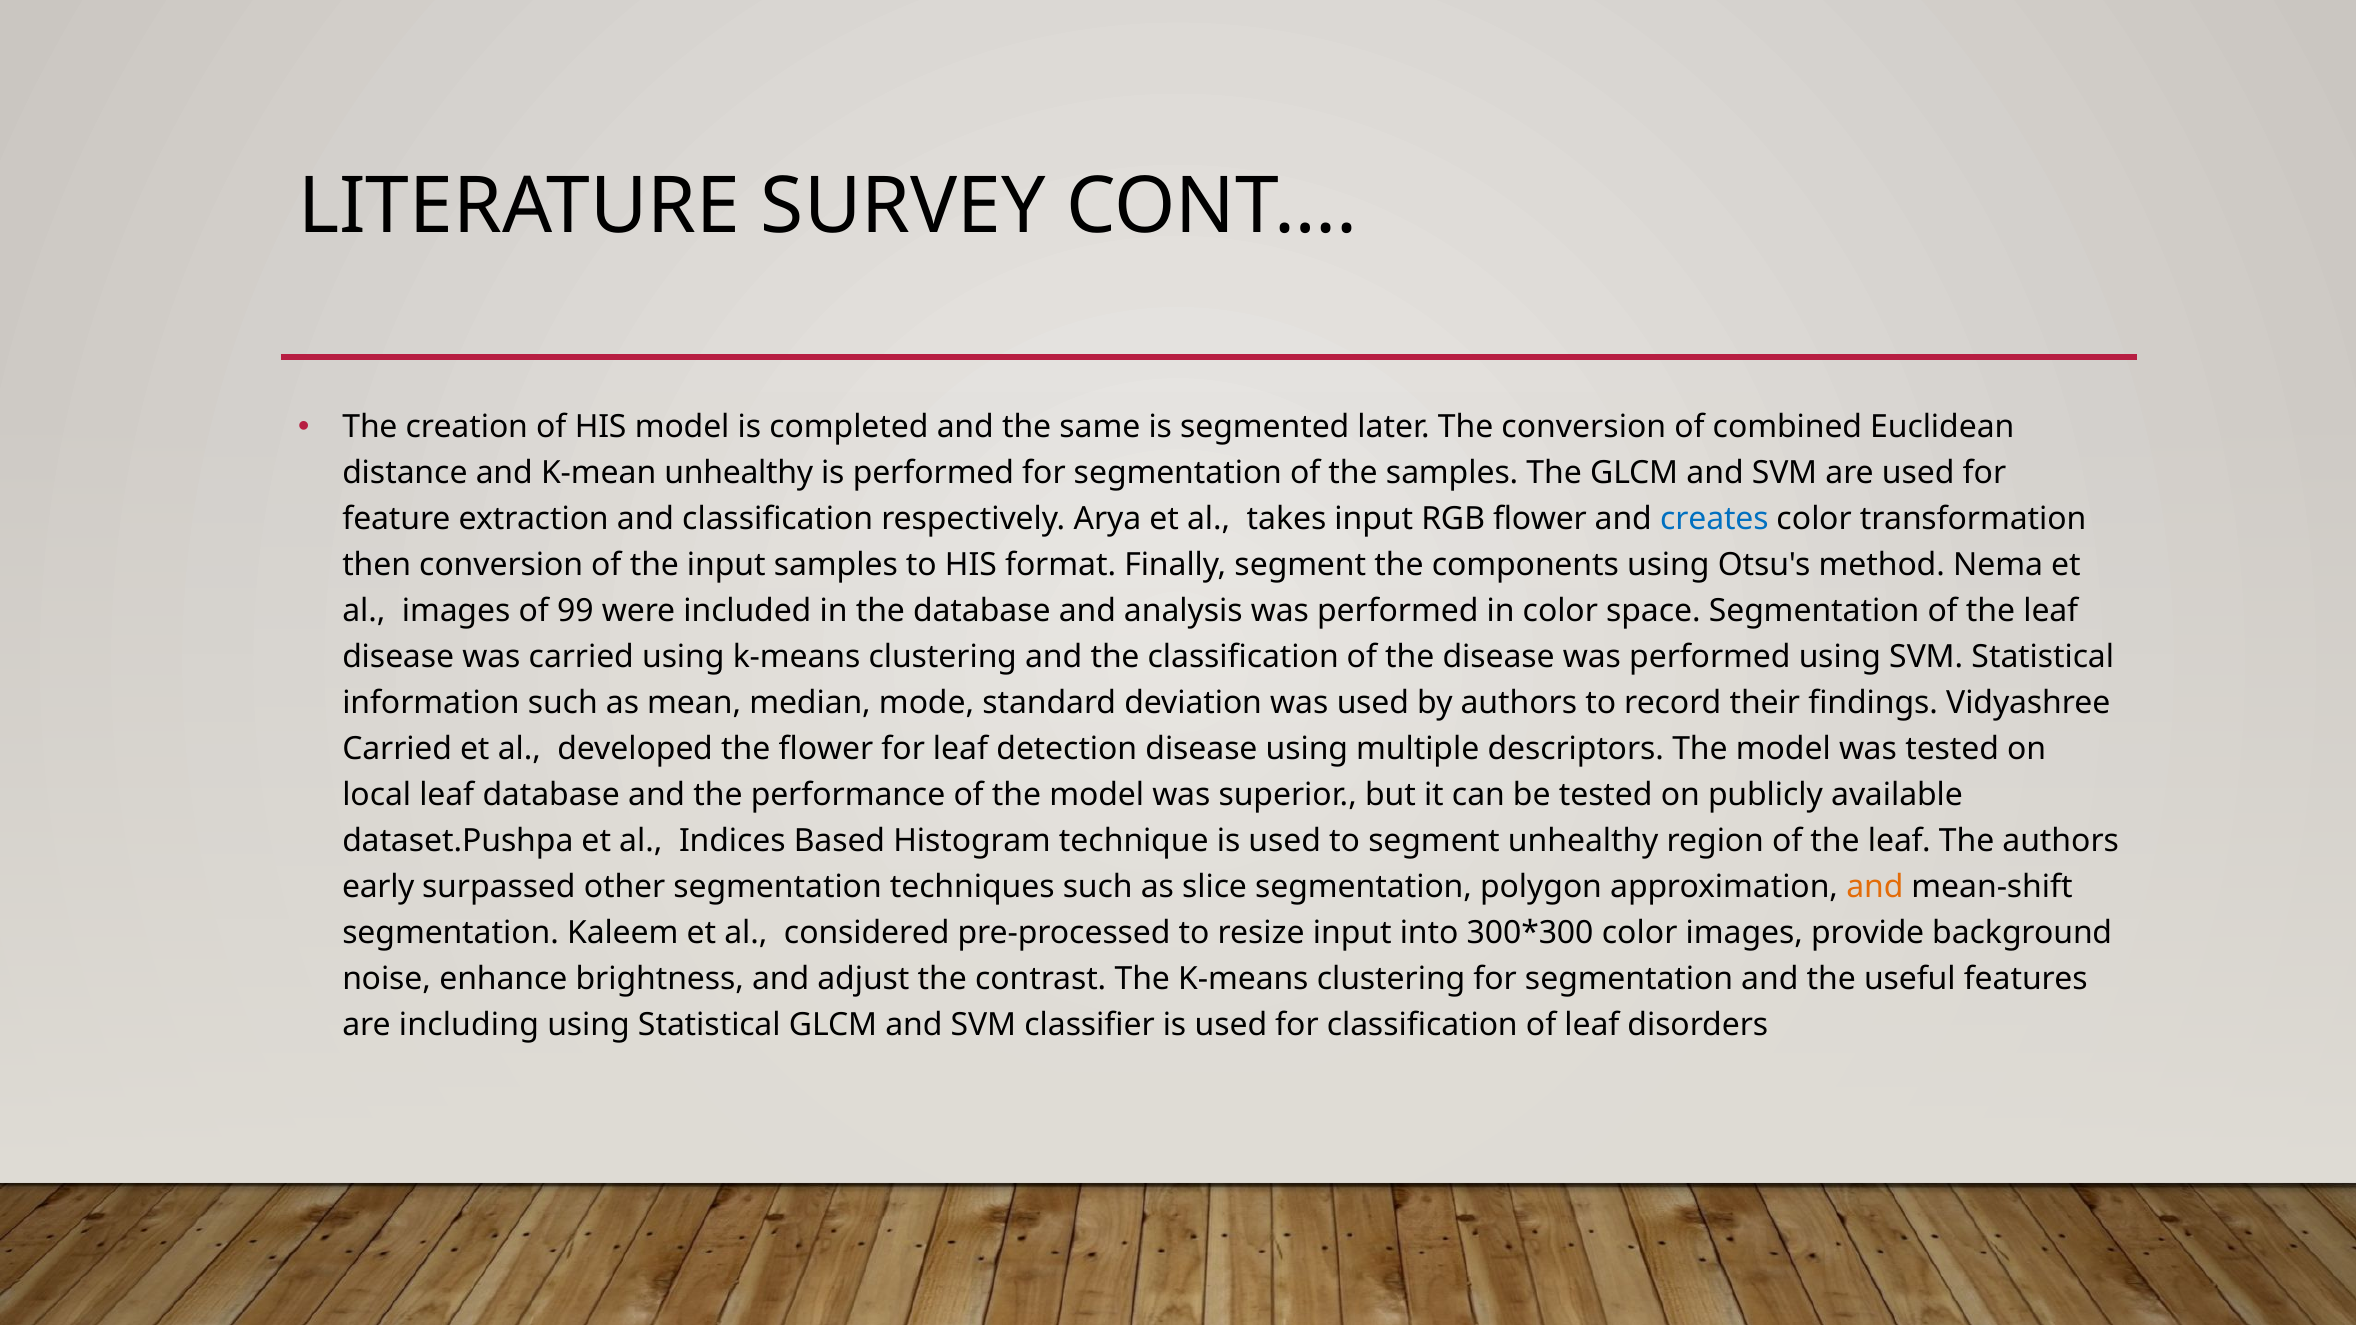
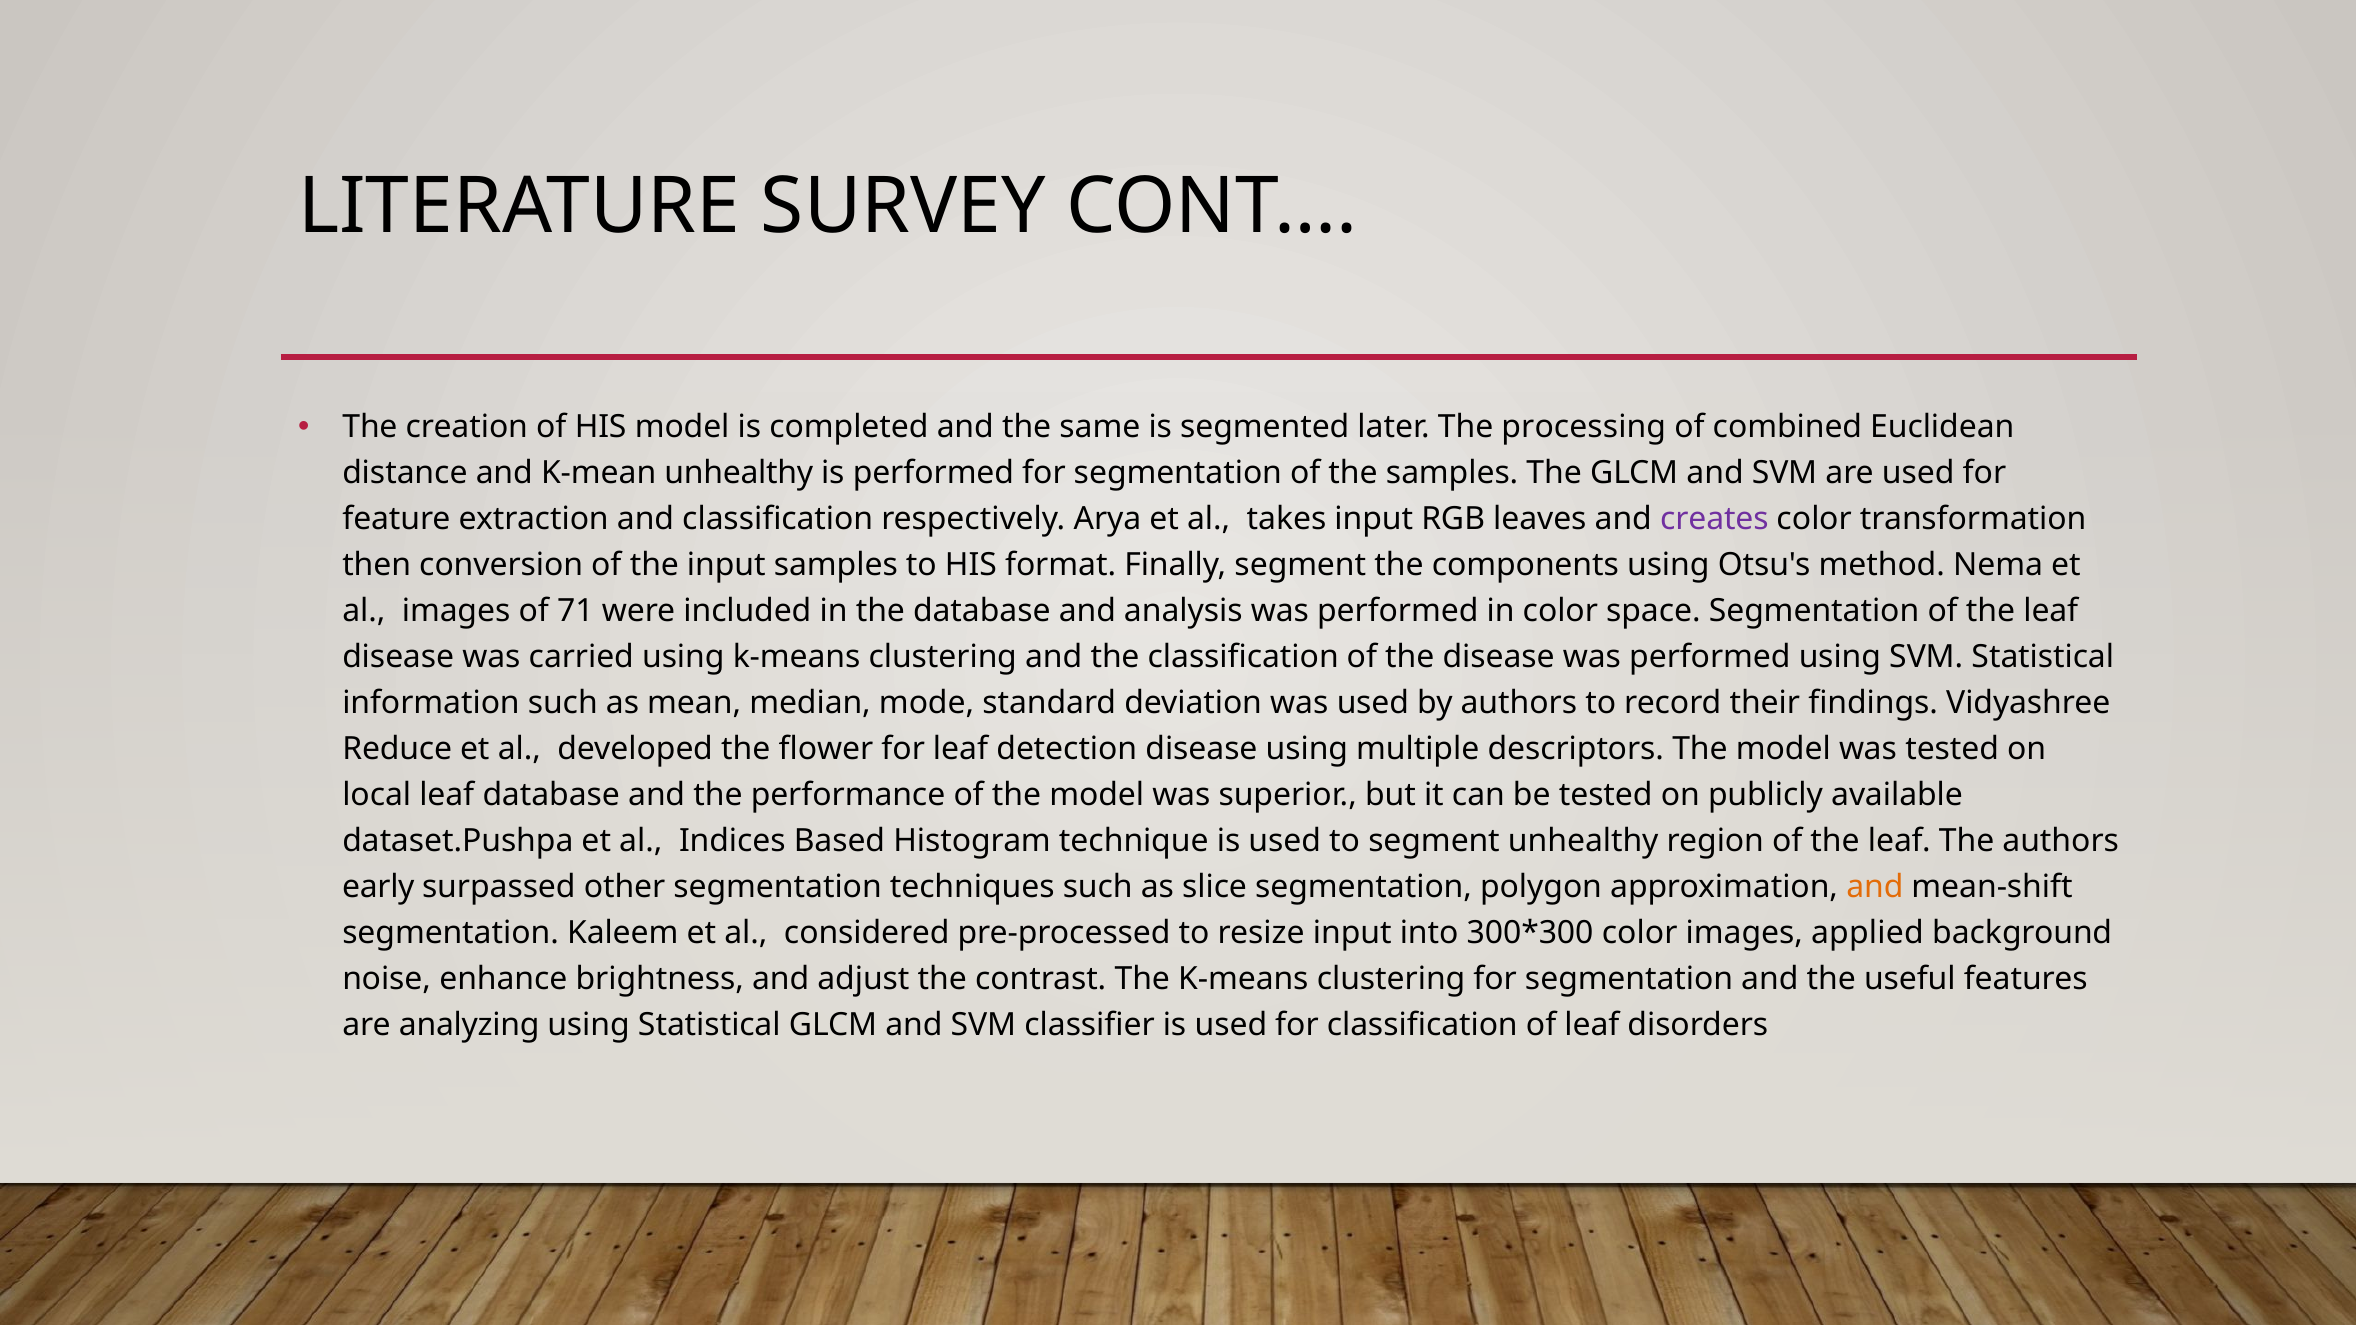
The conversion: conversion -> processing (1584, 427)
RGB flower: flower -> leaves (1540, 519)
creates colour: blue -> purple (1714, 519)
99: 99 -> 71 (575, 611)
Carried: Carried -> Reduce (397, 749)
provide: provide -> applied (1867, 933)
including: including -> analyzing (469, 1025)
